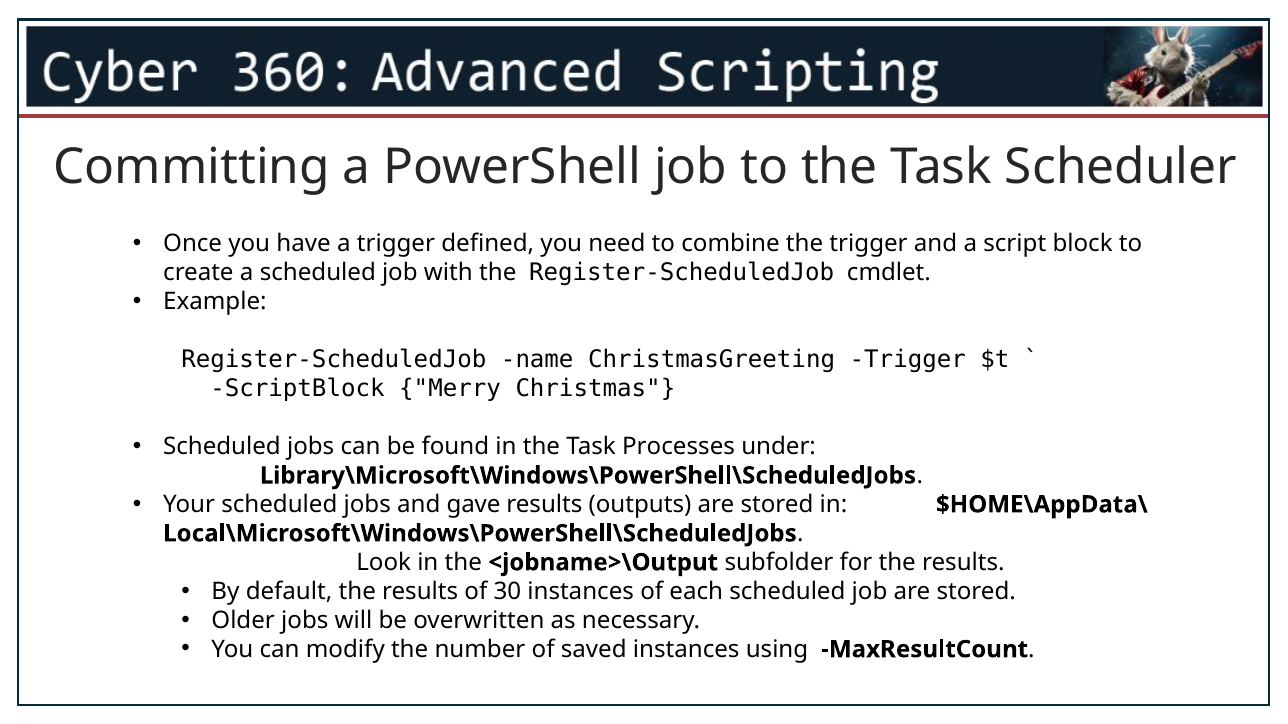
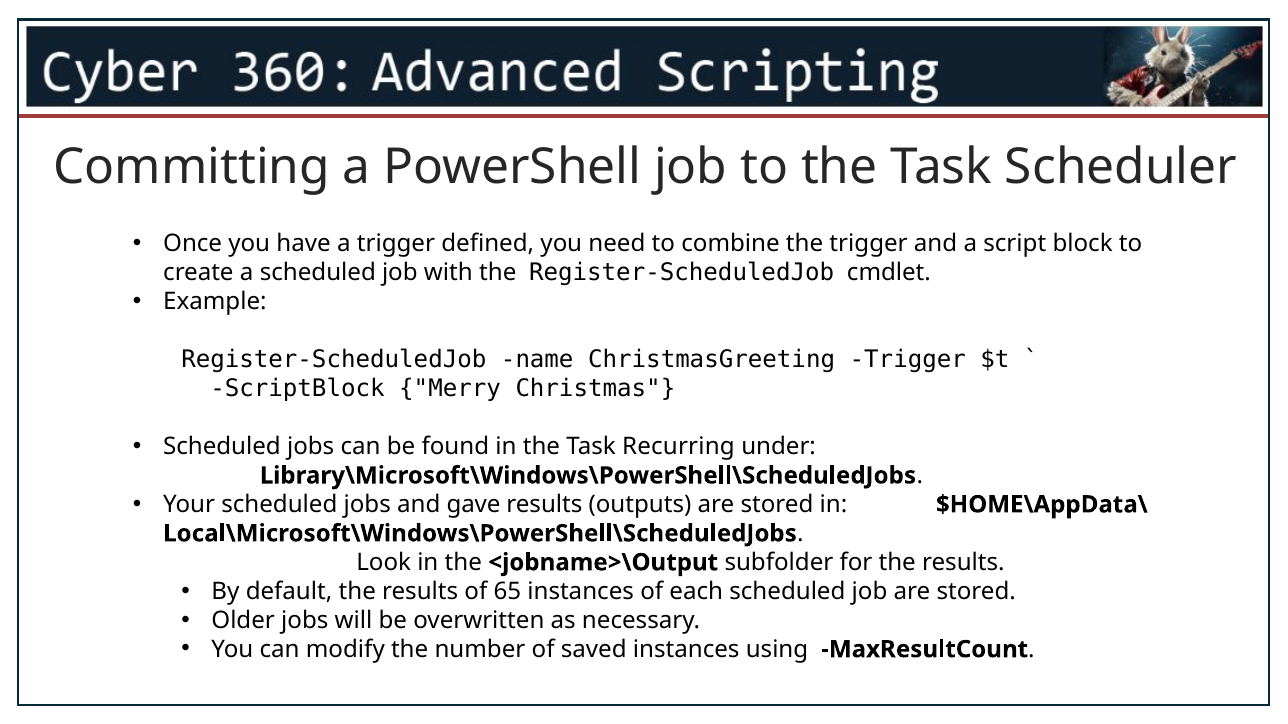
Processes: Processes -> Recurring (678, 447)
30: 30 -> 65 (507, 592)
